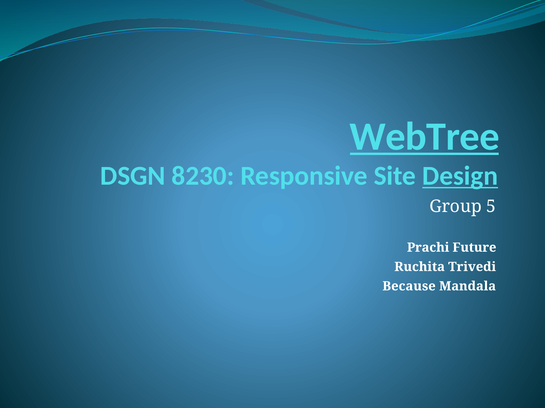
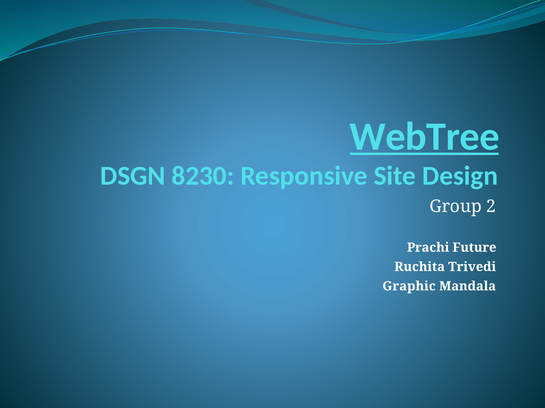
Design underline: present -> none (460, 176)
5: 5 -> 2 (491, 207)
Because: Because -> Graphic (409, 287)
